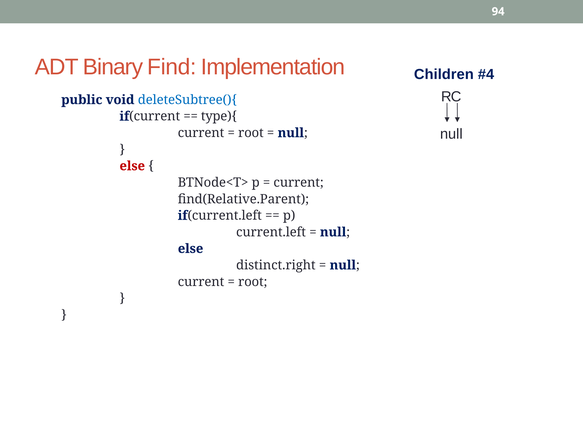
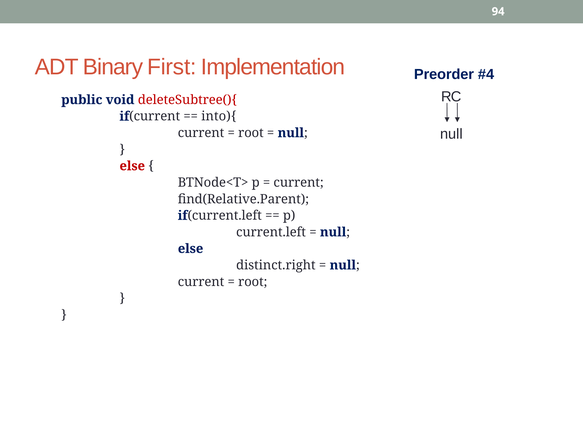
Find: Find -> First (172, 67)
Children: Children -> Preorder (444, 75)
deleteSubtree(){ colour: blue -> red (187, 100)
type){: type){ -> into){ (219, 116)
